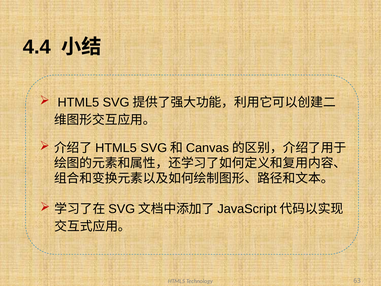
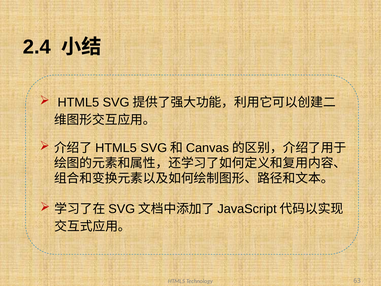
4.4: 4.4 -> 2.4 (37, 47)
